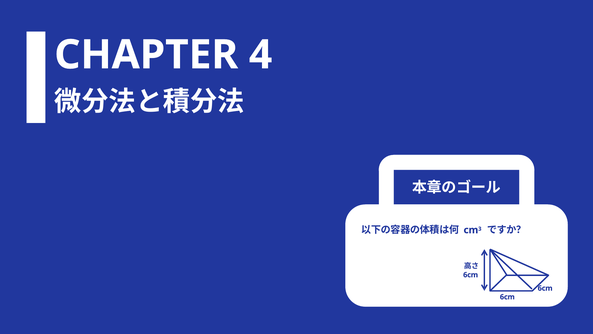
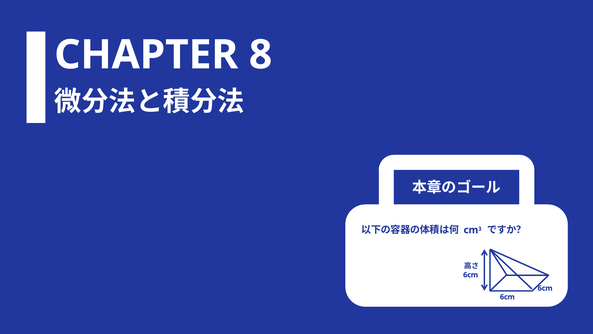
4: 4 -> 8 (261, 55)
